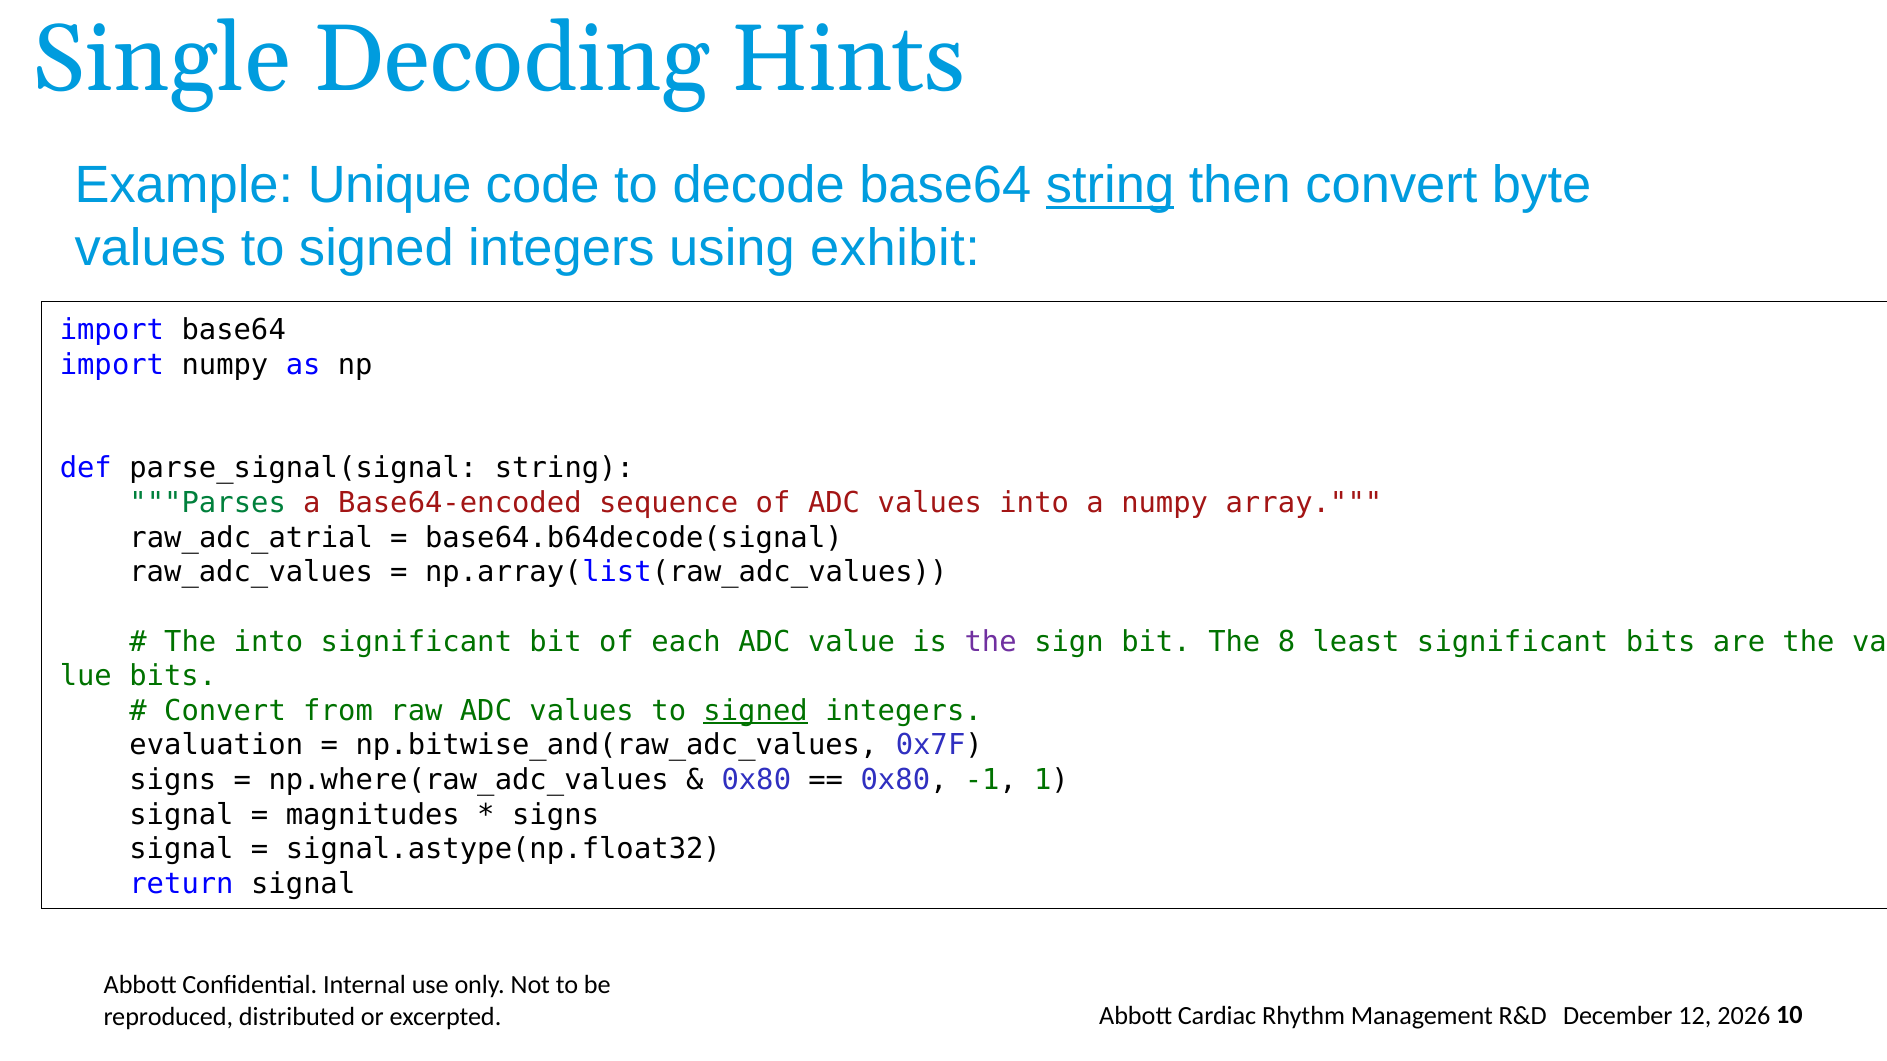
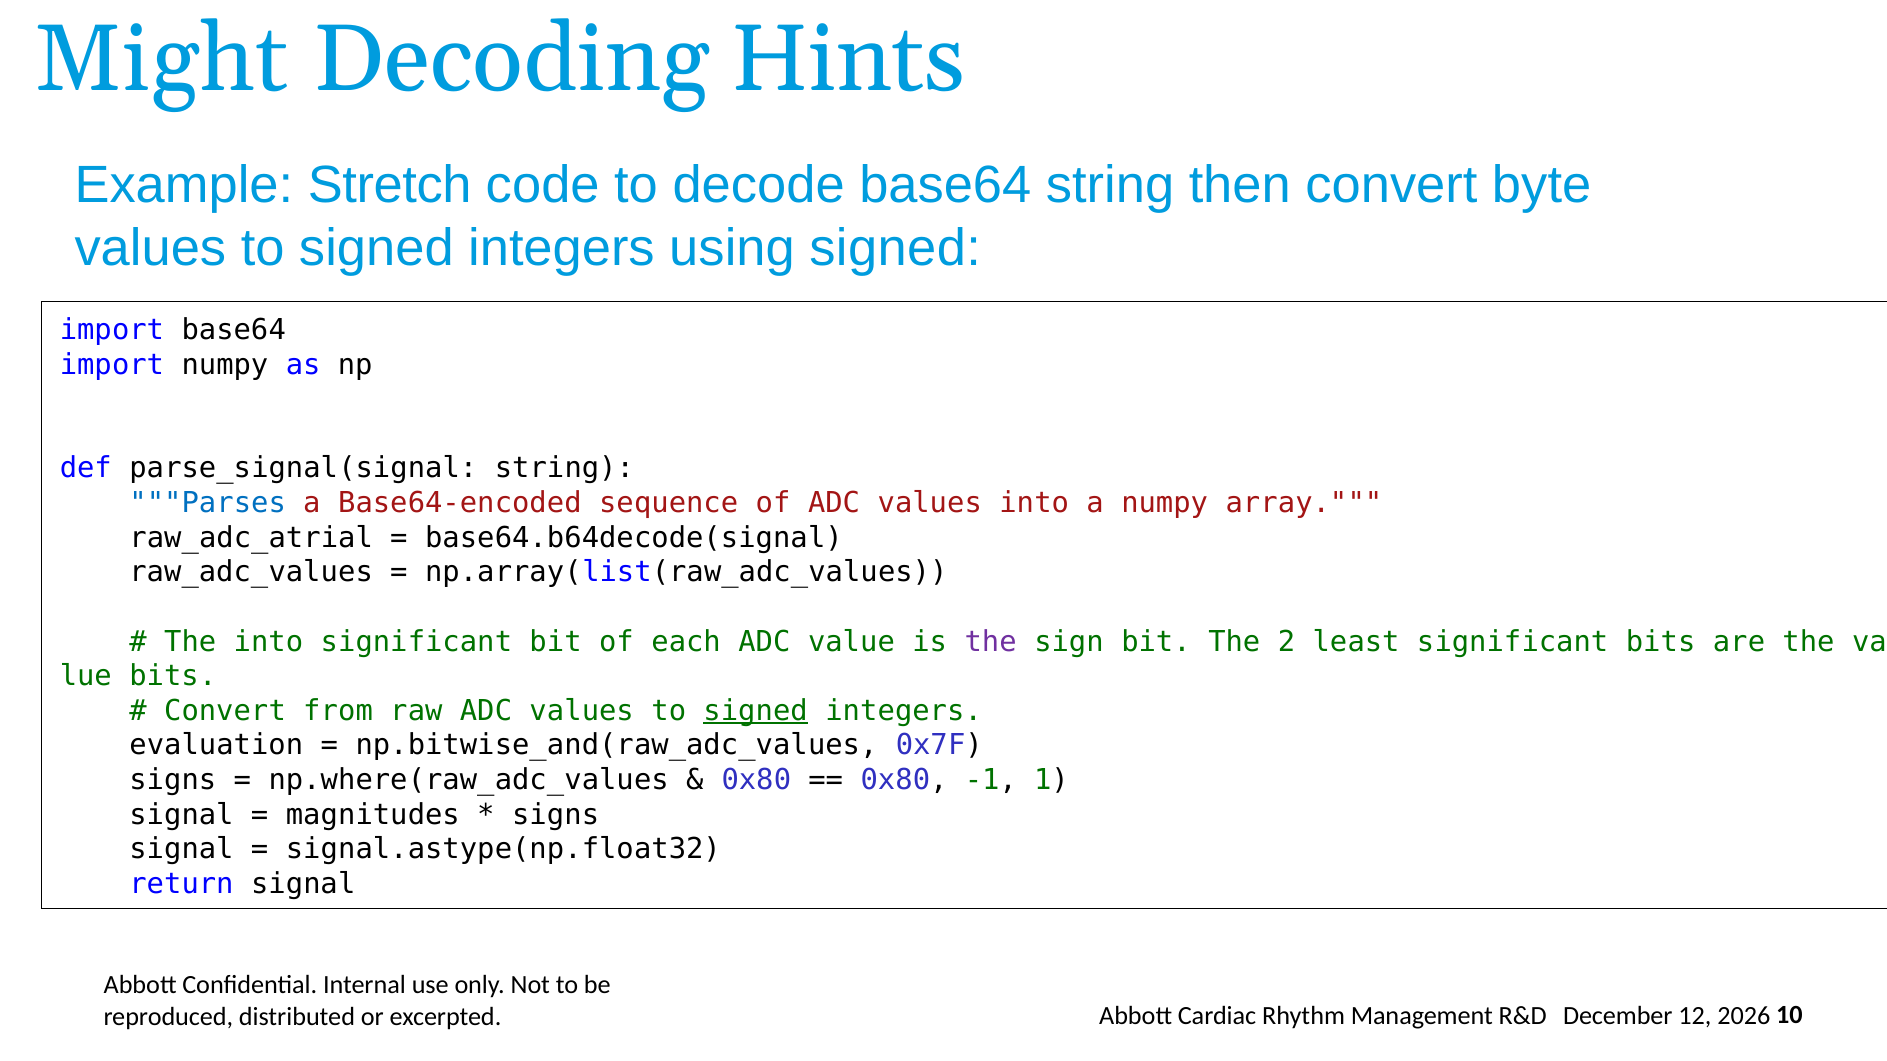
Single: Single -> Might (161, 59)
Unique: Unique -> Stretch (390, 185)
string underline: present -> none (1110, 185)
using exhibit: exhibit -> signed (895, 248)
Parses colour: green -> blue (208, 503)
8: 8 -> 2 (1286, 642)
